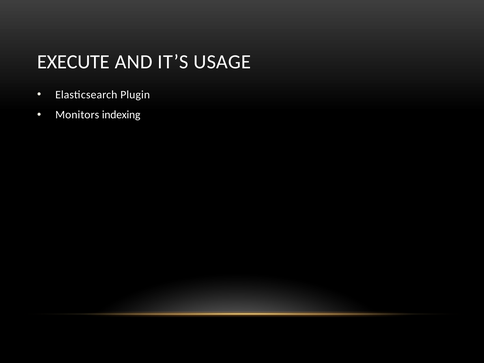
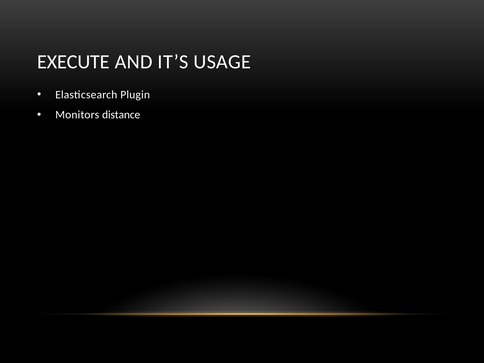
indexing: indexing -> distance (121, 115)
